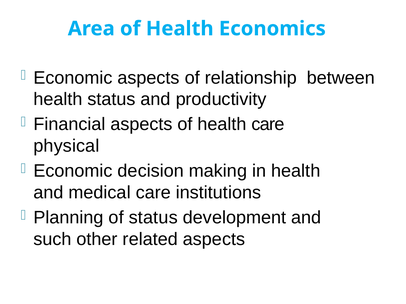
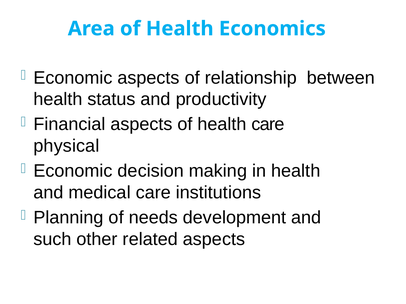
of status: status -> needs (153, 218)
